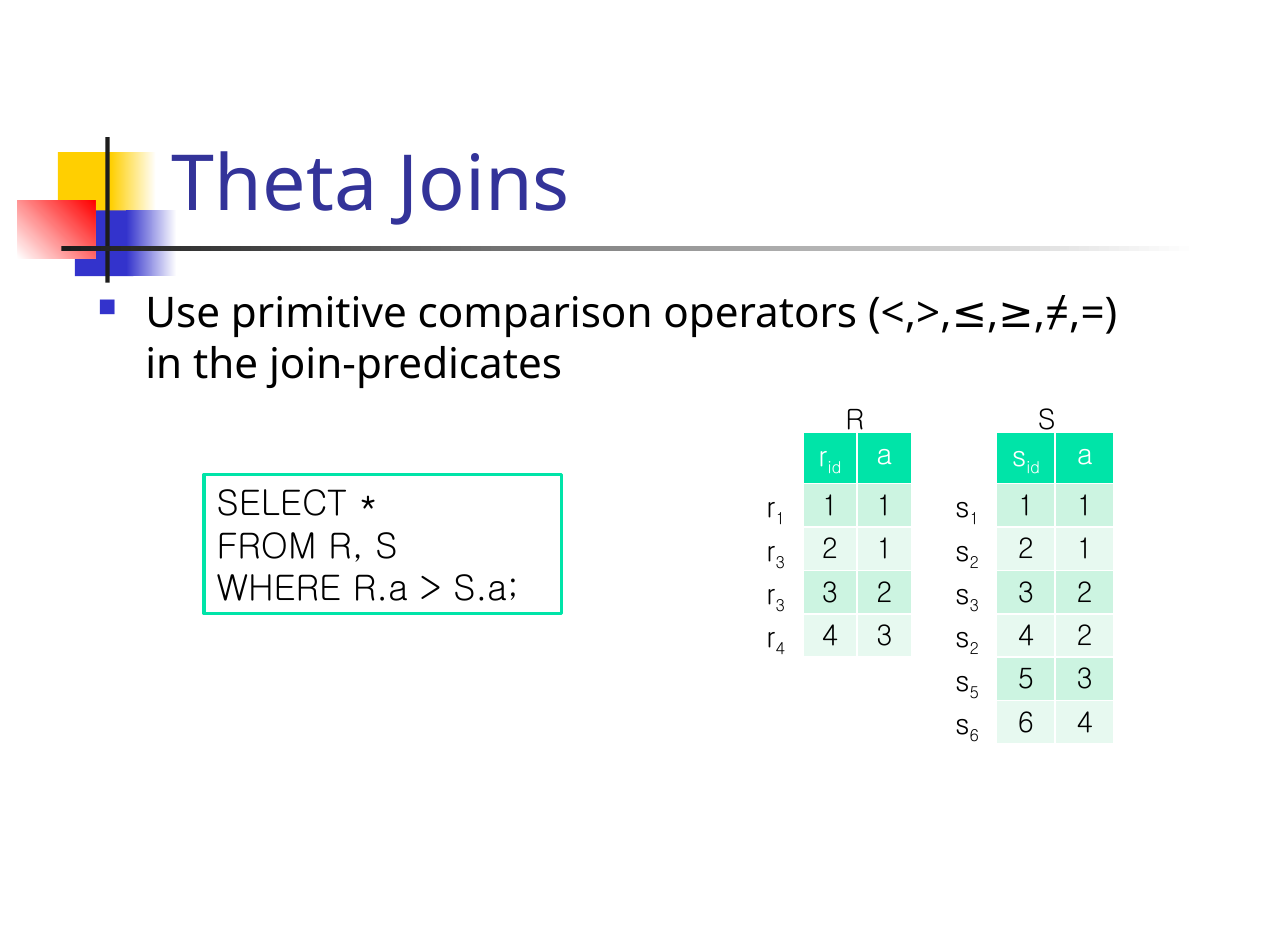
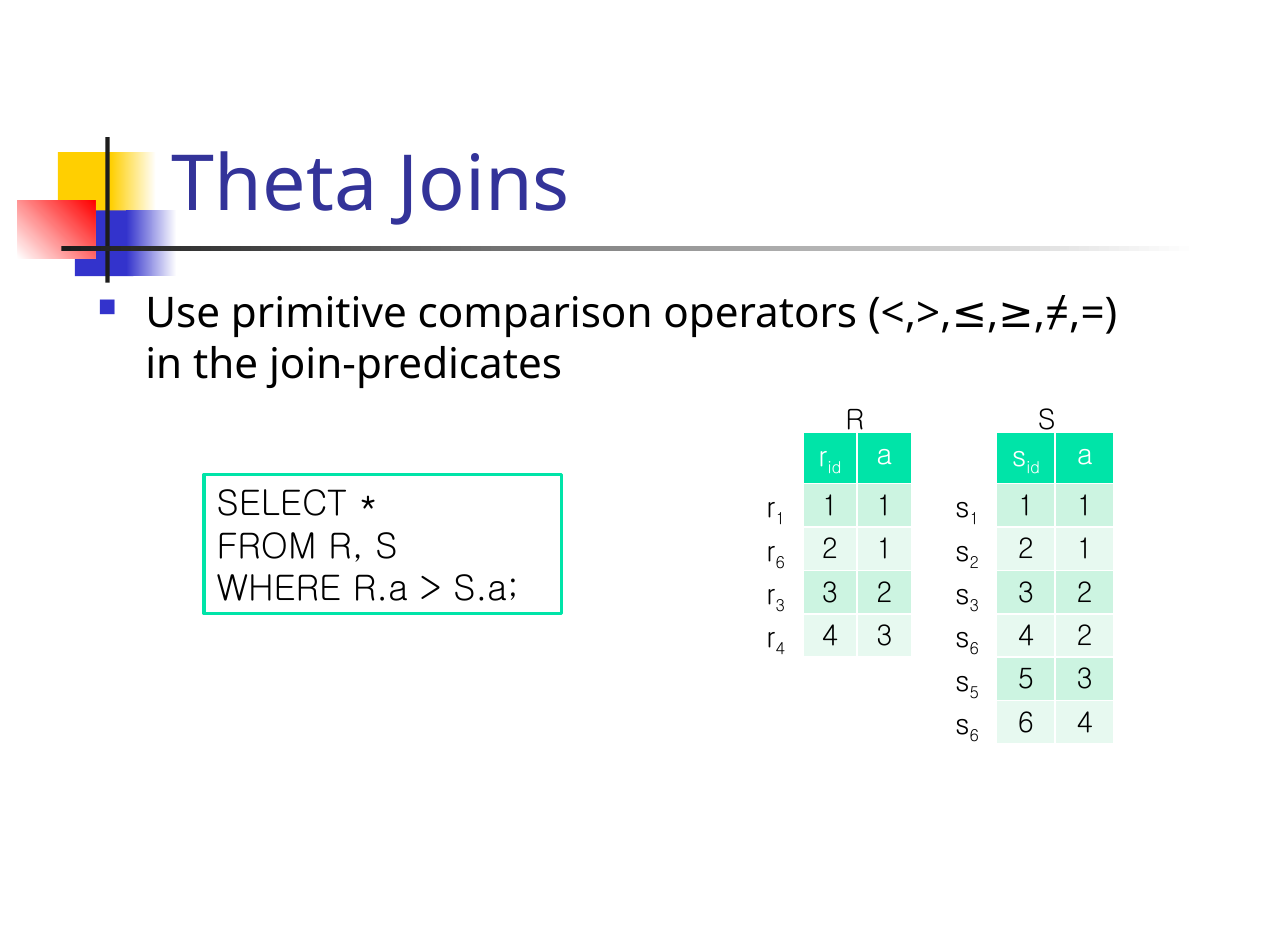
3: 3 -> 6 (780, 563)
2: 2 -> 6 (974, 649)
